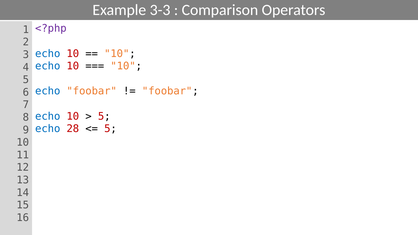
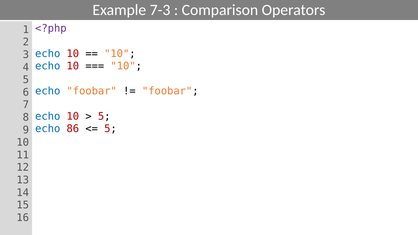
3-3: 3-3 -> 7-3 (160, 10)
28: 28 -> 86 (73, 129)
